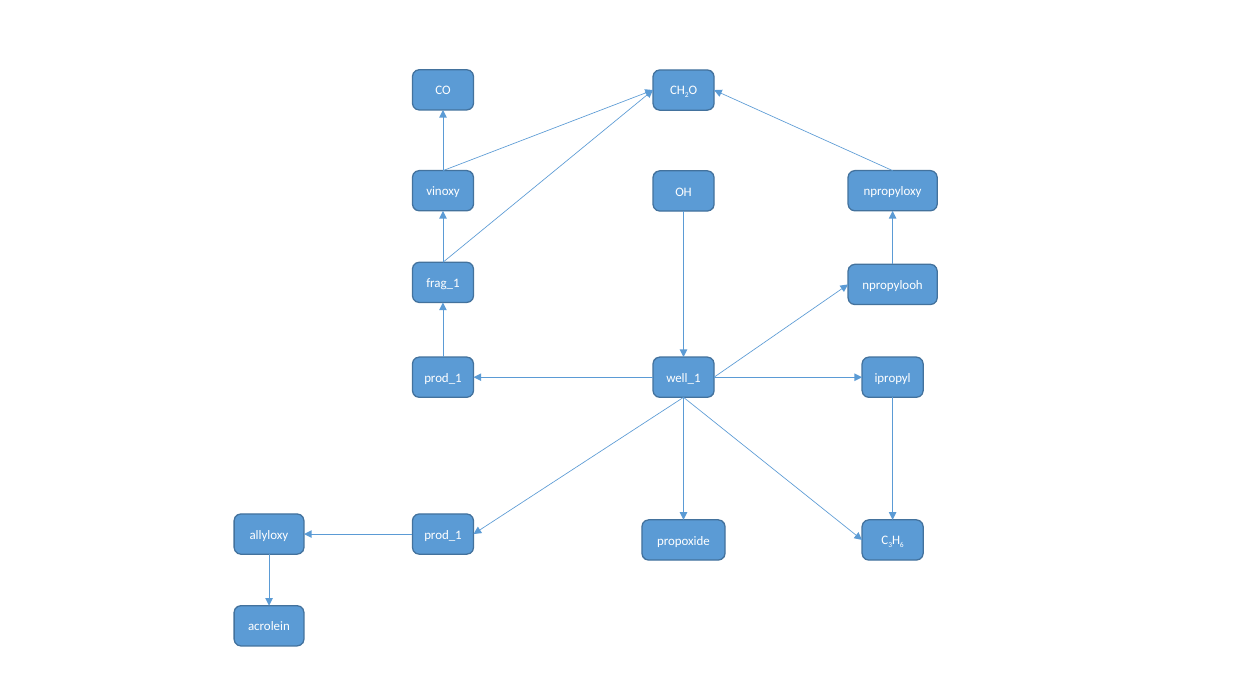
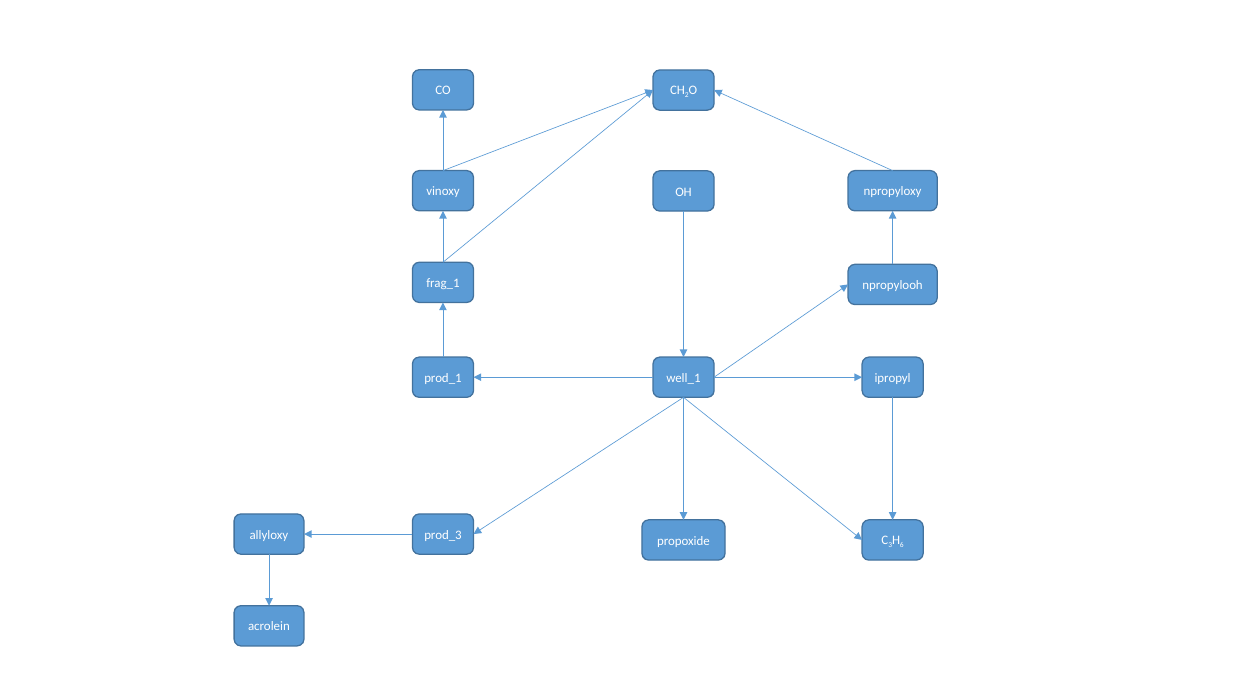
prod_1: prod_1 -> prod_3 (443, 535)
